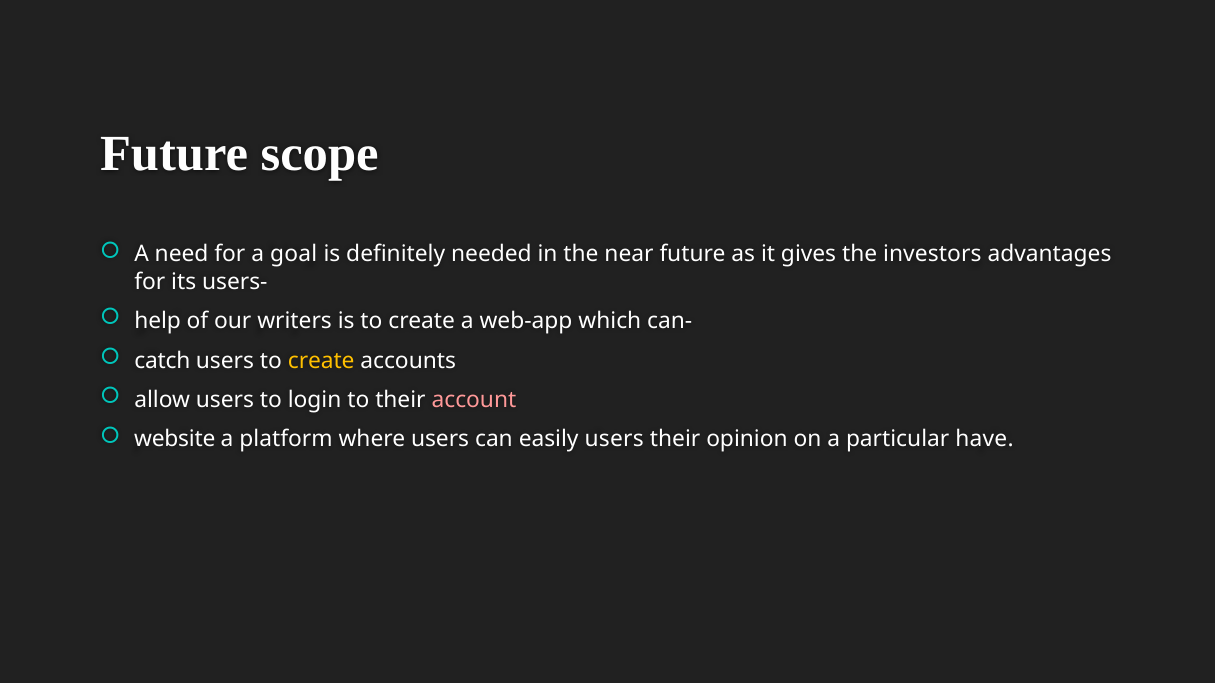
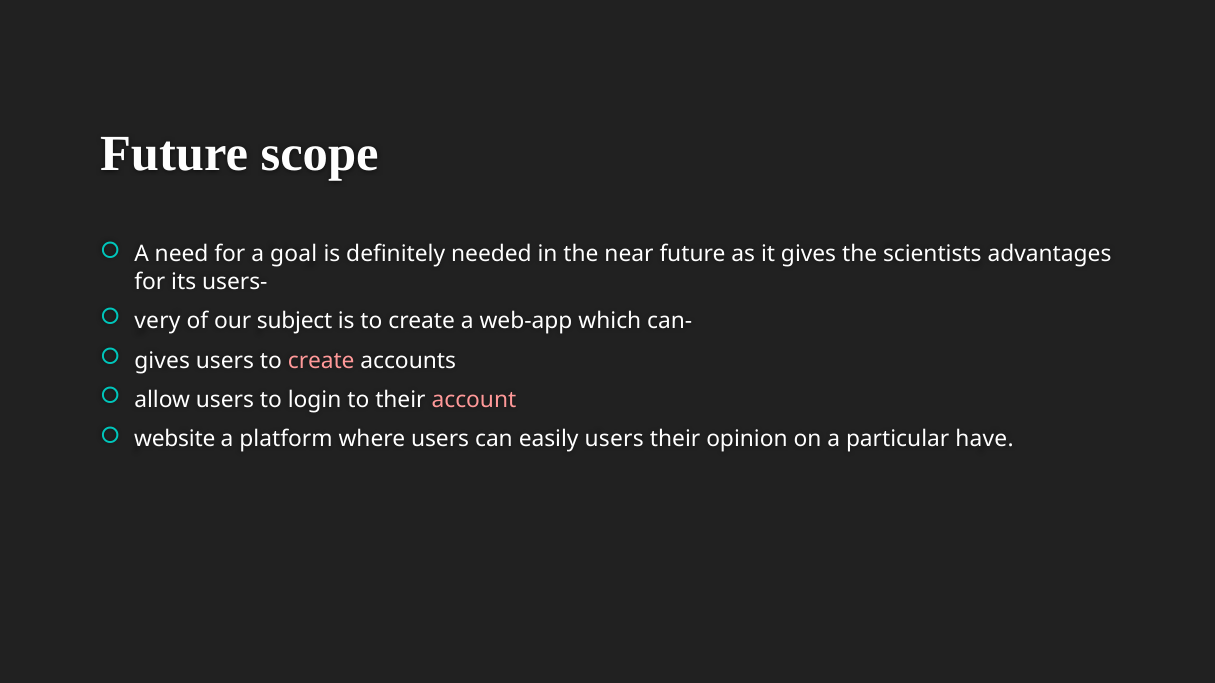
investors: investors -> scientists (932, 254)
help: help -> very (157, 321)
writers: writers -> subject (295, 321)
catch: catch -> gives (162, 361)
create colour: yellow -> pink (321, 361)
